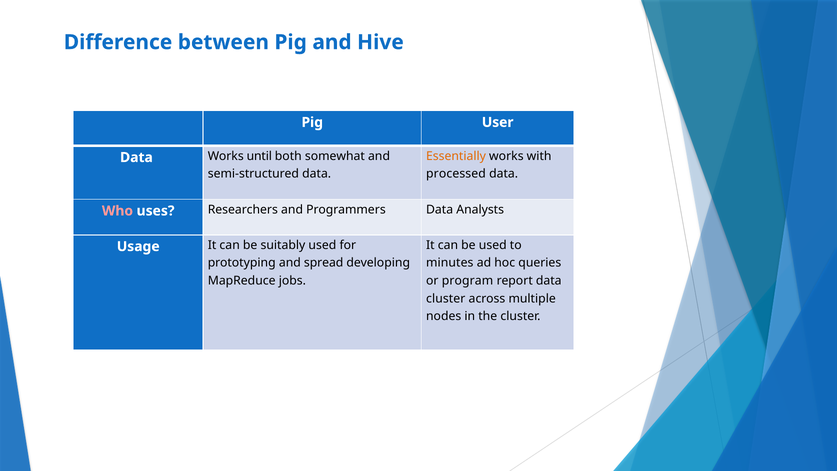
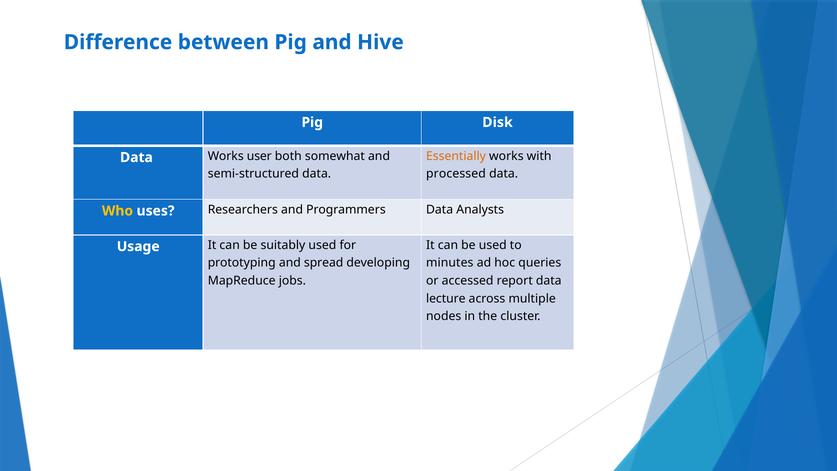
User: User -> Disk (498, 122)
until: until -> user (259, 156)
Who colour: pink -> yellow (117, 211)
program: program -> accessed (468, 281)
cluster: cluster -> lecture (446, 298)
